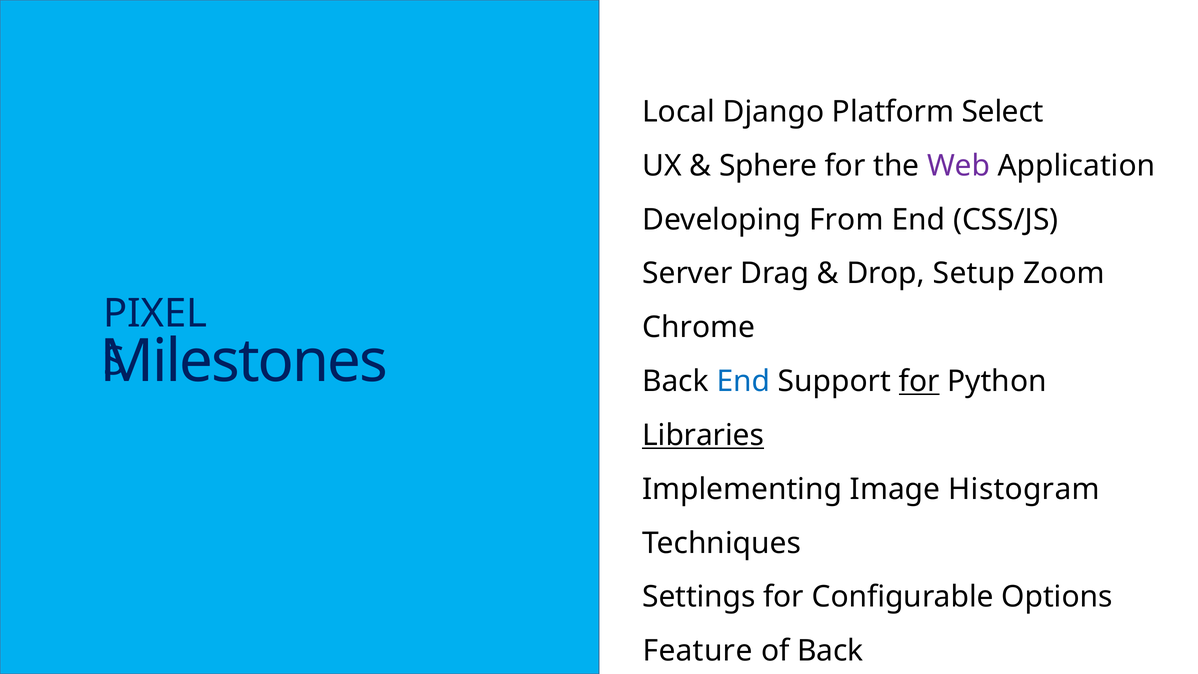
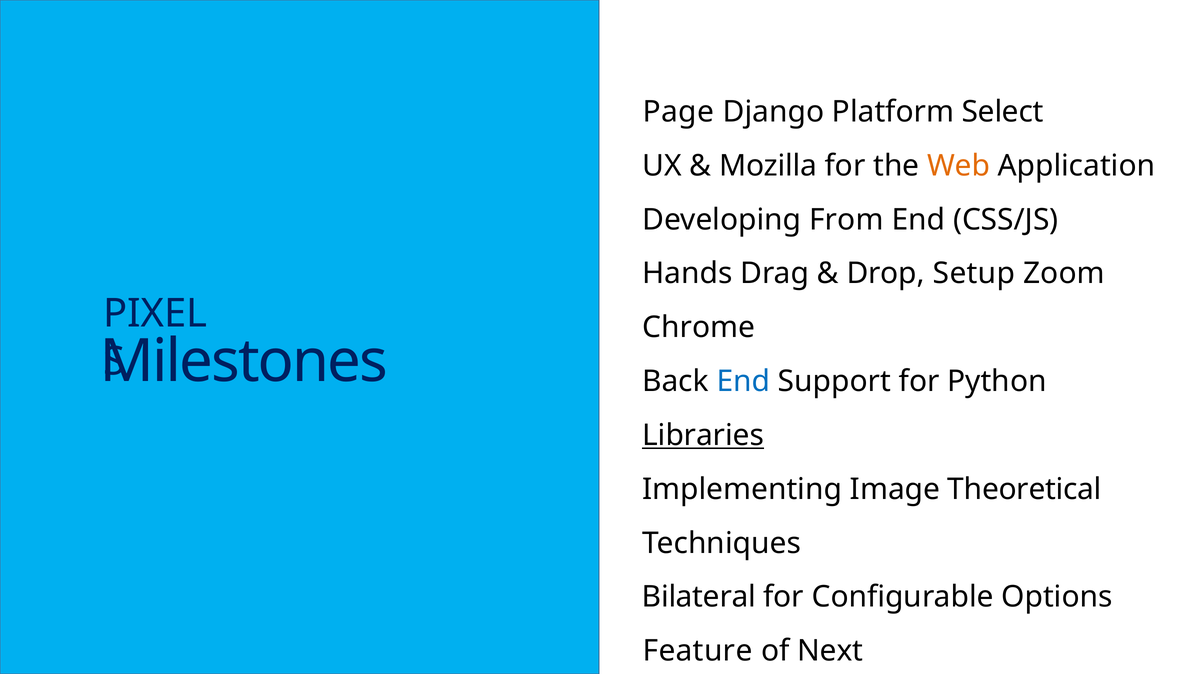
Local: Local -> Page (678, 112)
Sphere: Sphere -> Mozilla (768, 166)
Web colour: purple -> orange (959, 166)
Server: Server -> Hands (687, 273)
for underline: present -> none (919, 381)
Histogram: Histogram -> Theoretical (1024, 489)
Settings: Settings -> Bilateral (699, 597)
of Back: Back -> Next (830, 651)
